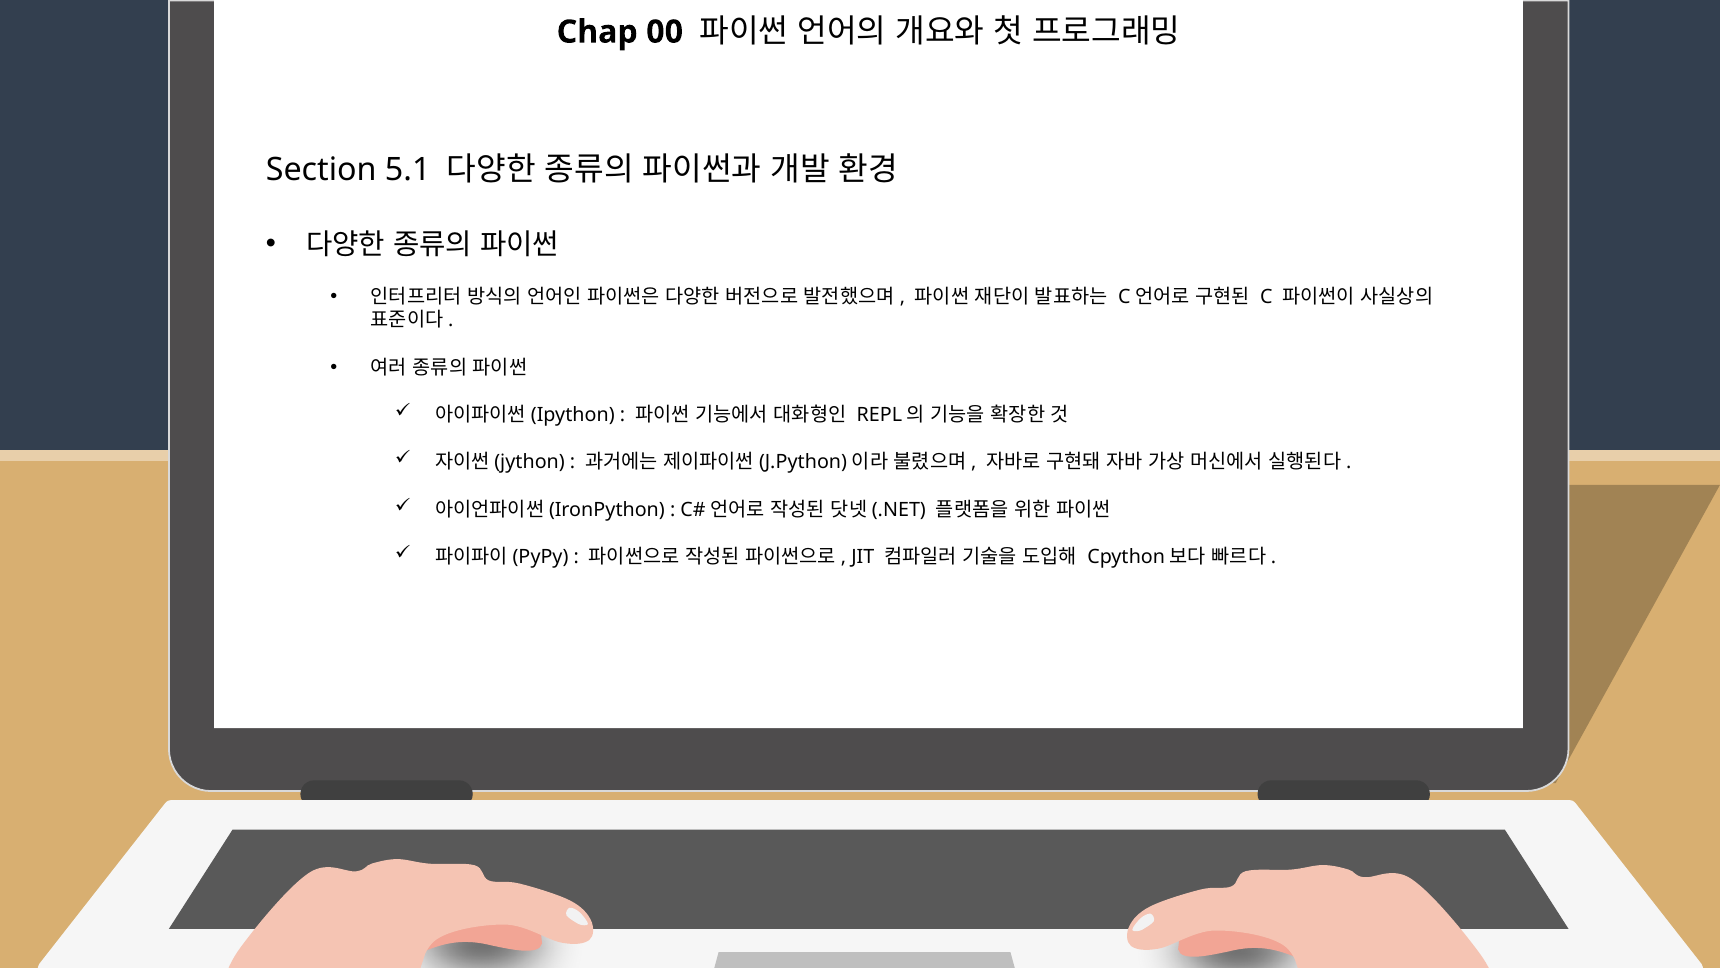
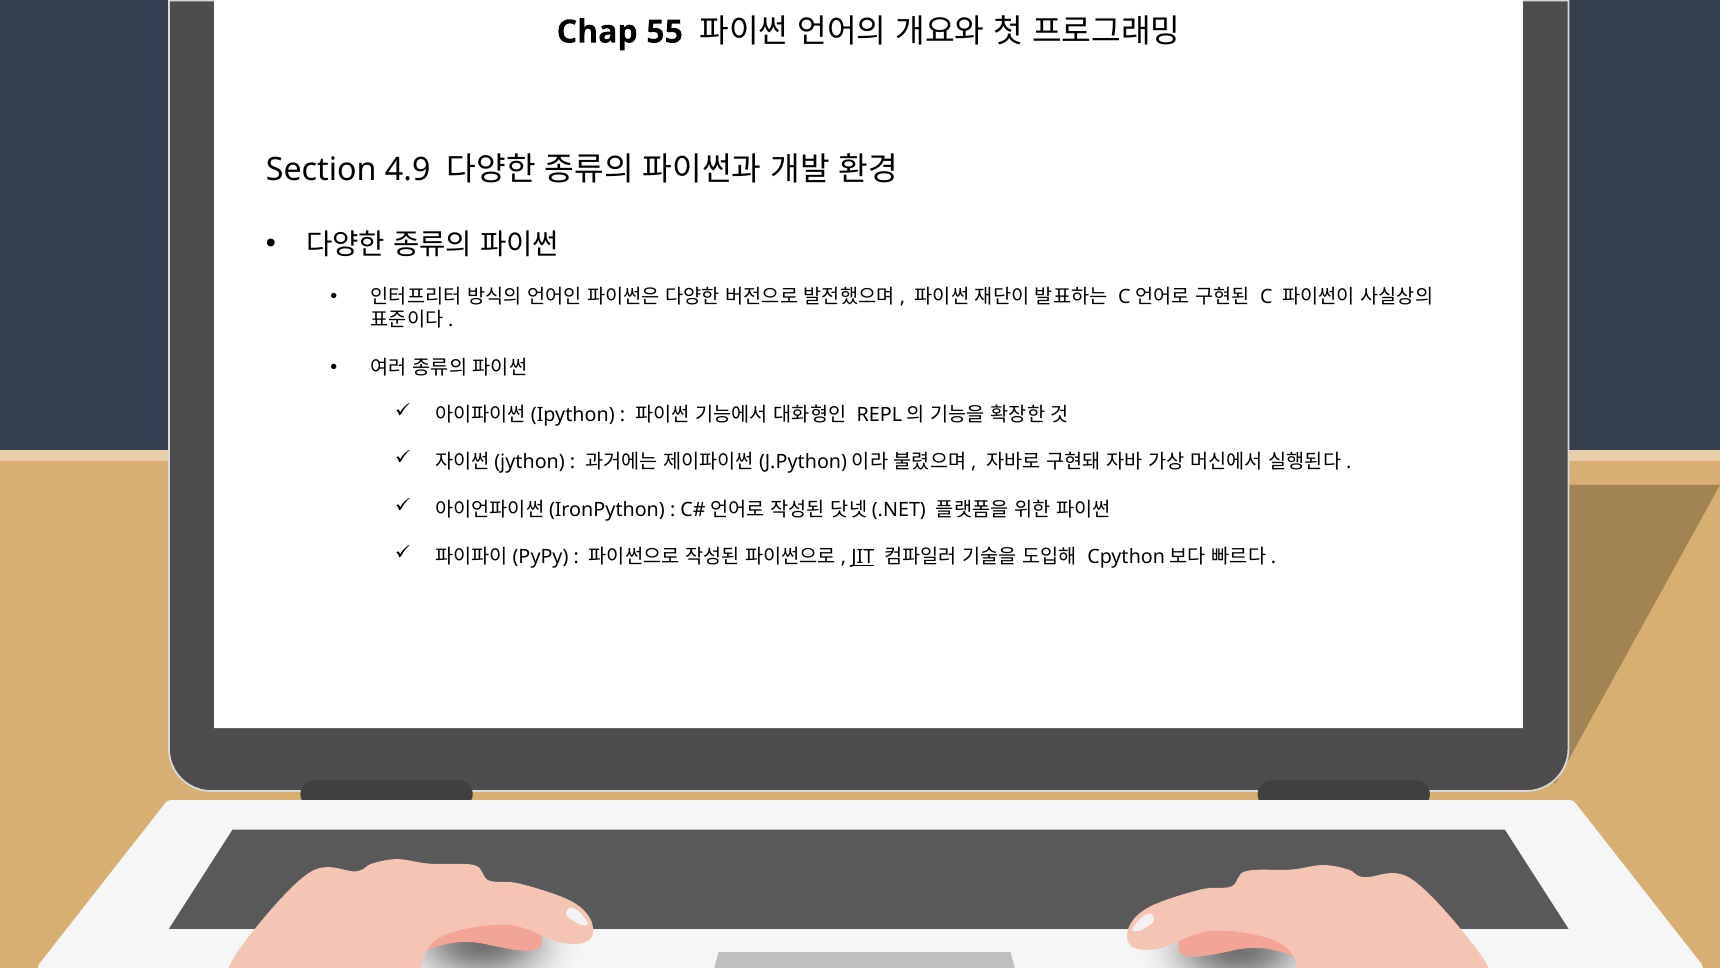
00: 00 -> 55 (665, 32)
5.1: 5.1 -> 4.9 (408, 169)
JIT underline: none -> present (863, 557)
